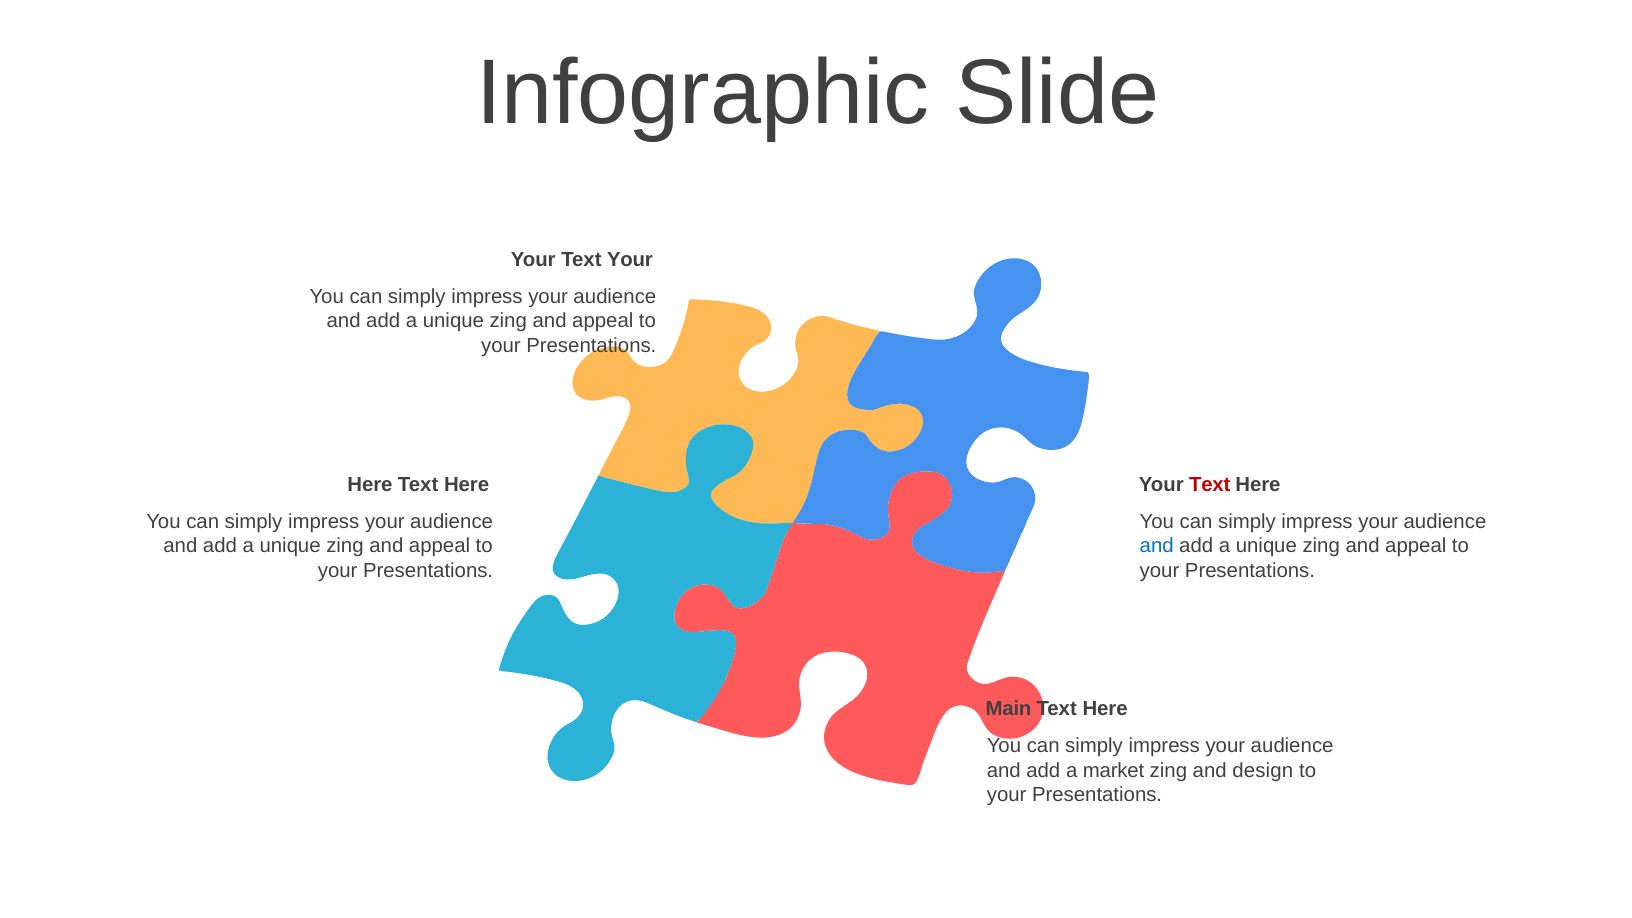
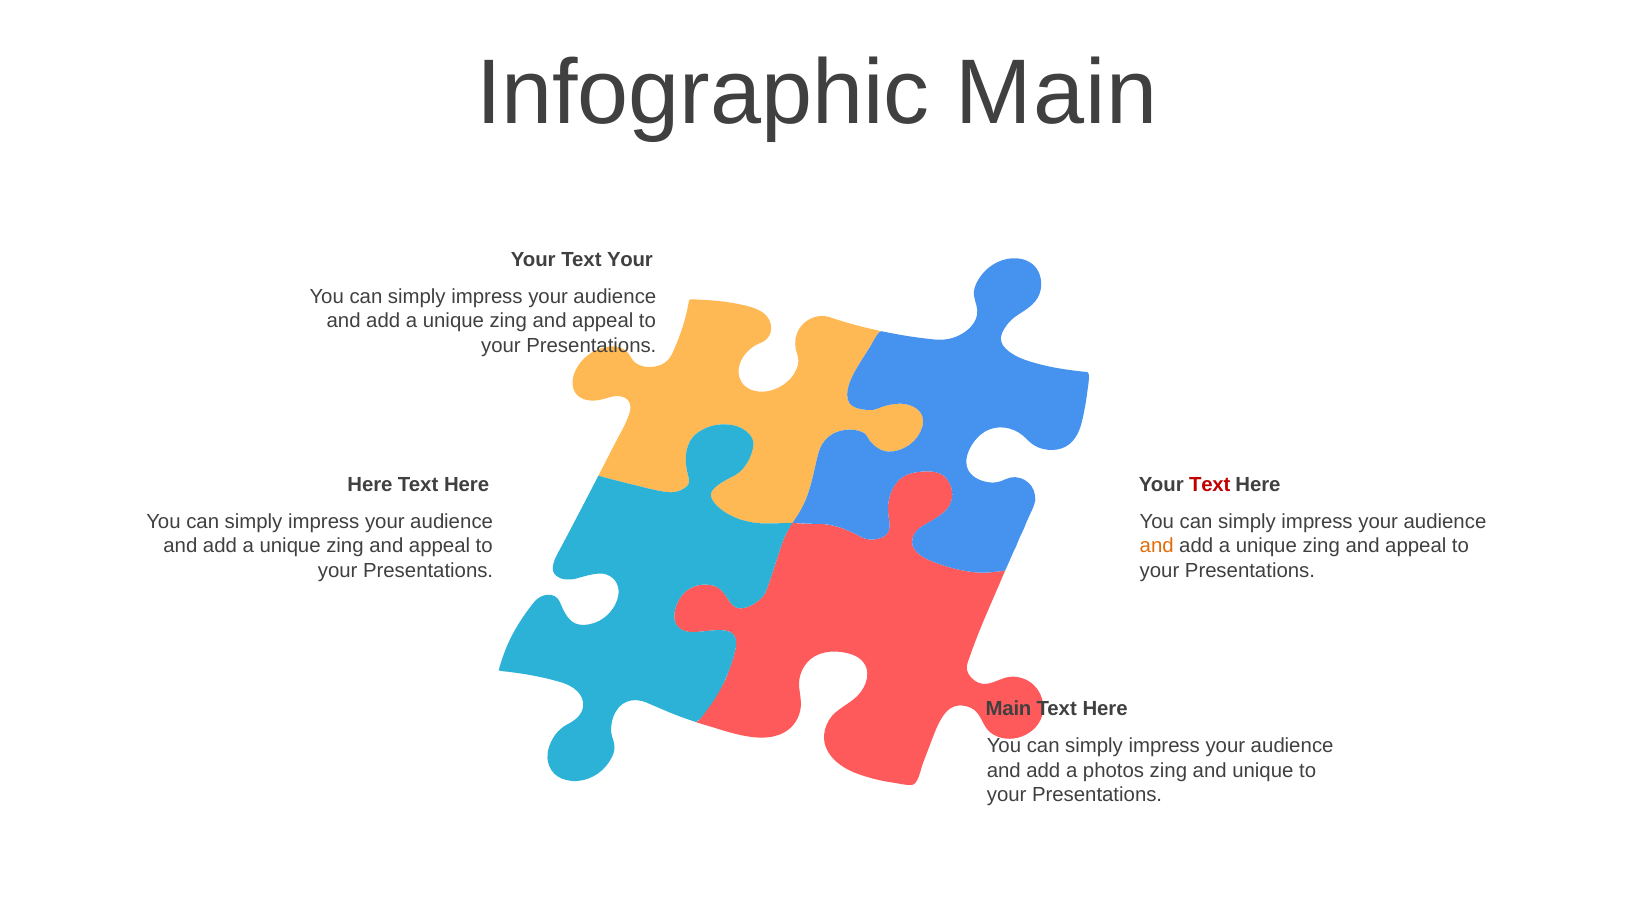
Infographic Slide: Slide -> Main (1057, 93)
and colour: blue -> orange (1157, 546)
market: market -> photos (1114, 771)
and design: design -> unique (1263, 771)
